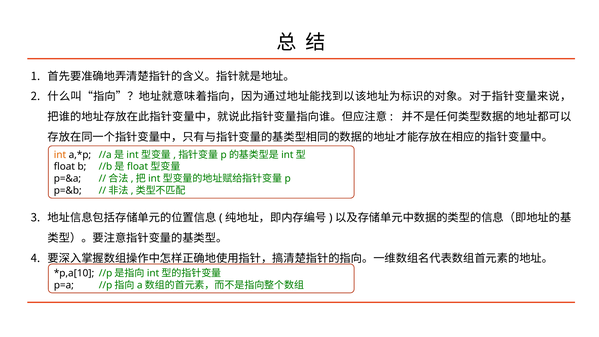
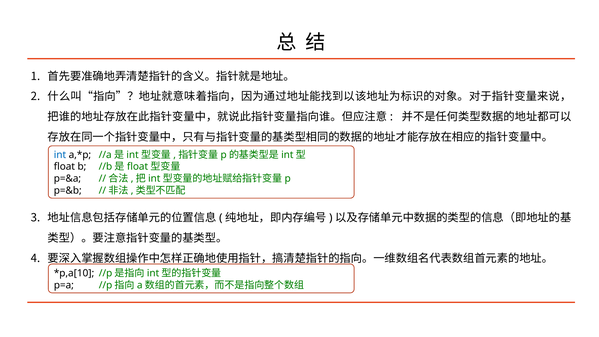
int colour: orange -> blue (60, 155)
